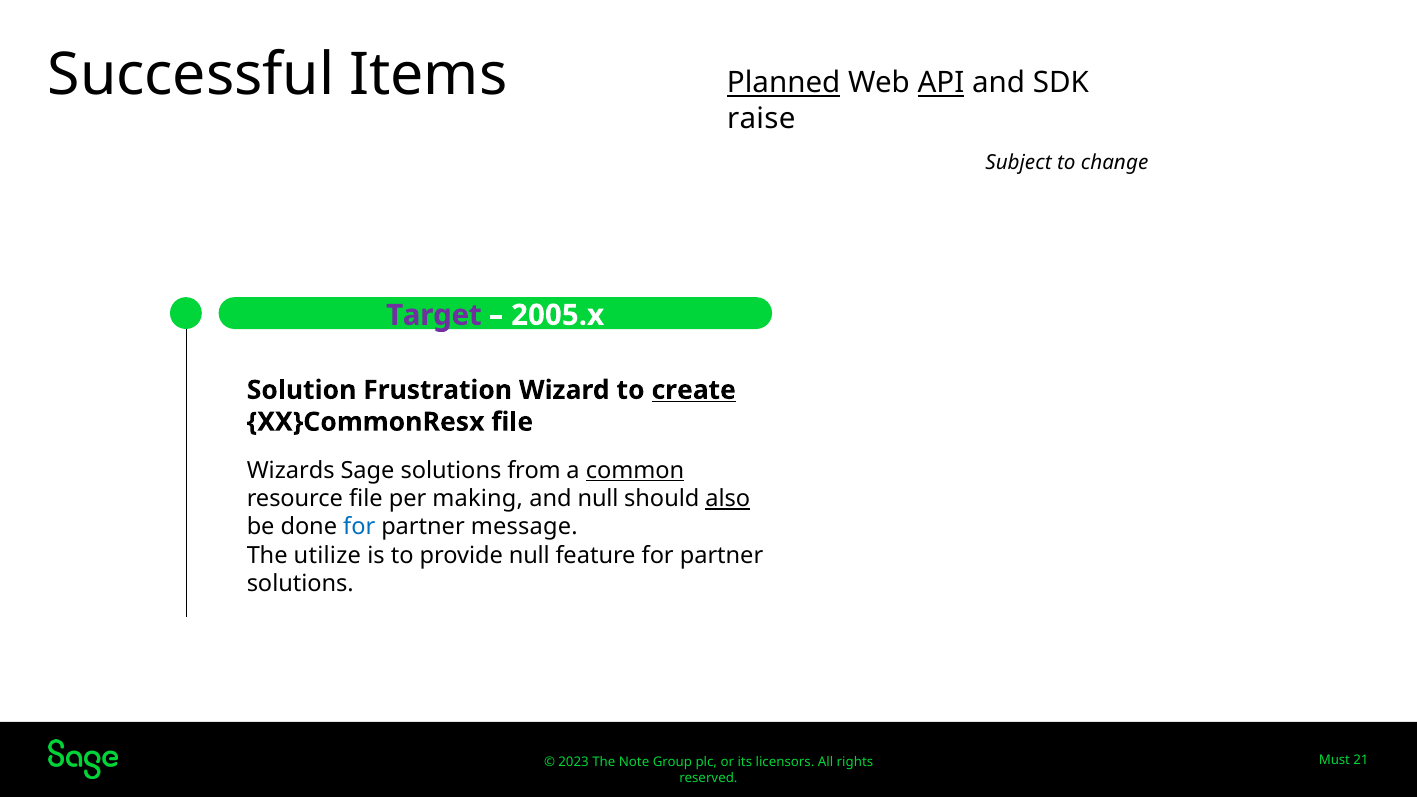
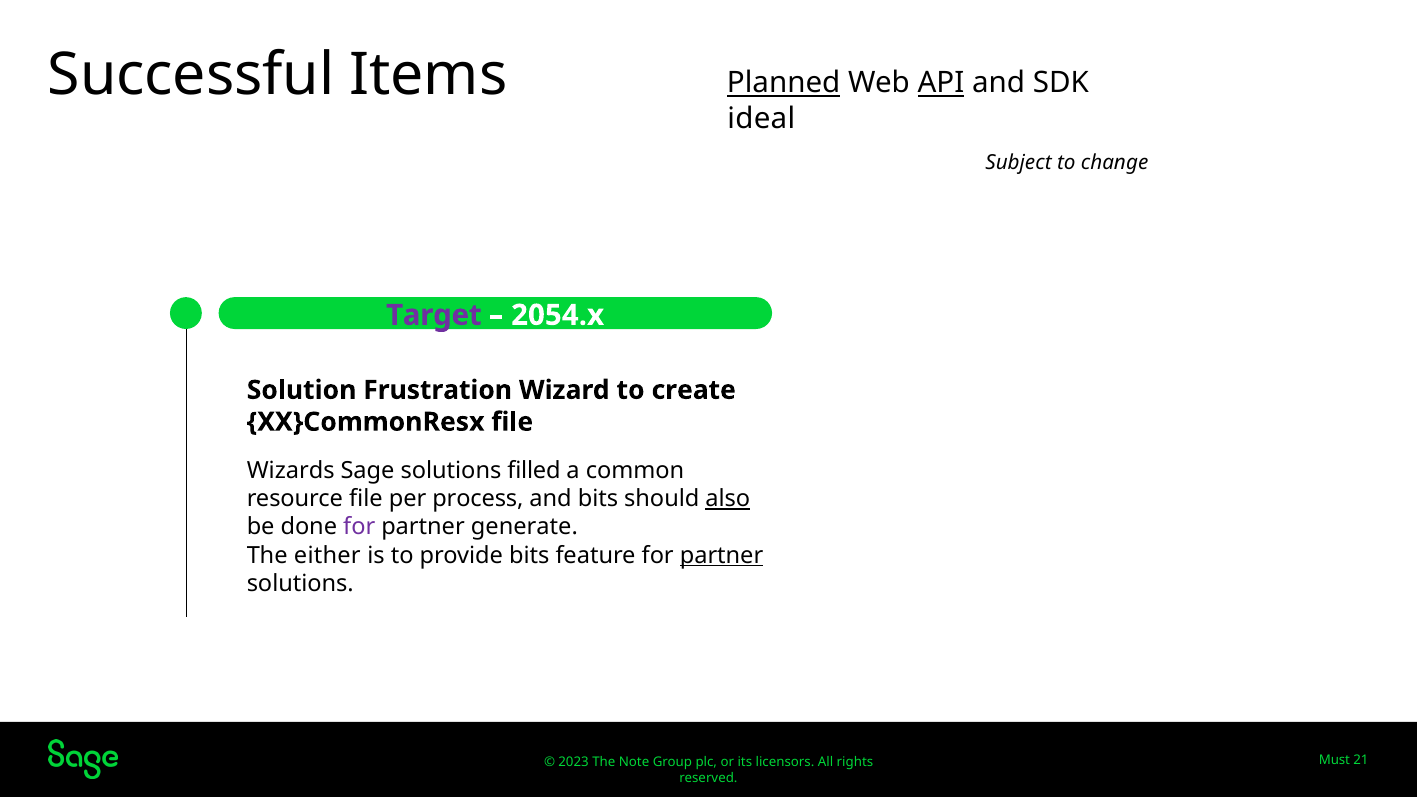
raise: raise -> ideal (761, 119)
2005.x: 2005.x -> 2054.x (558, 315)
create underline: present -> none (694, 390)
from: from -> filled (534, 470)
common underline: present -> none (635, 470)
making: making -> process (478, 499)
and null: null -> bits (598, 499)
for colour: blue -> purple (359, 527)
message: message -> generate (524, 527)
utilize: utilize -> either (327, 555)
provide null: null -> bits (529, 555)
partner underline: none -> present (722, 555)
